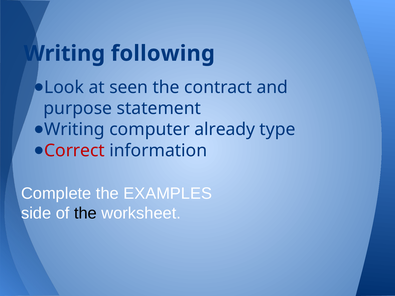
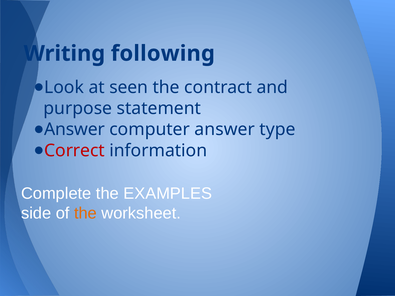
Writing: Writing -> Answer (75, 130)
computer already: already -> answer (225, 130)
the colour: black -> orange (85, 213)
